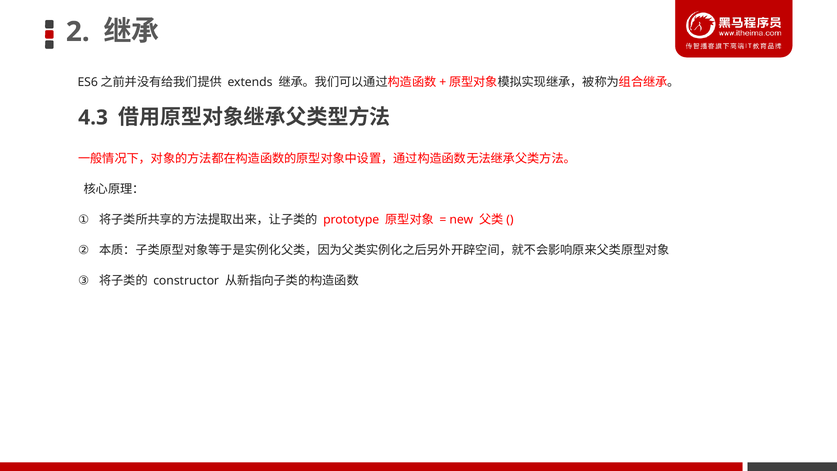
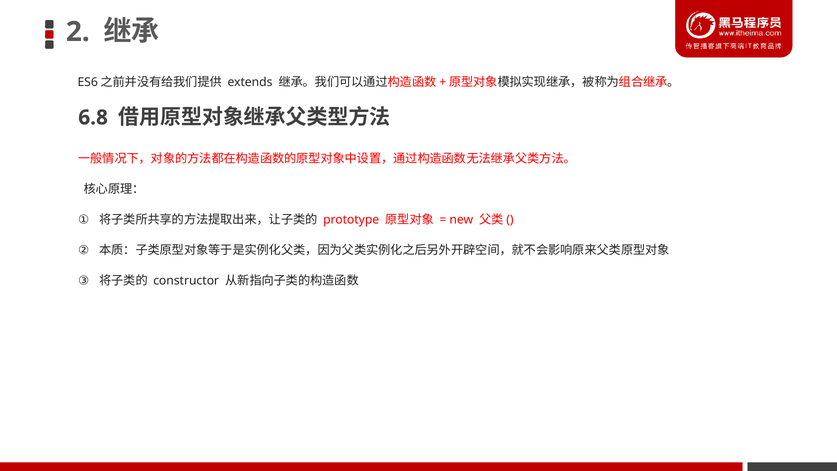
4.3: 4.3 -> 6.8 (93, 117)
